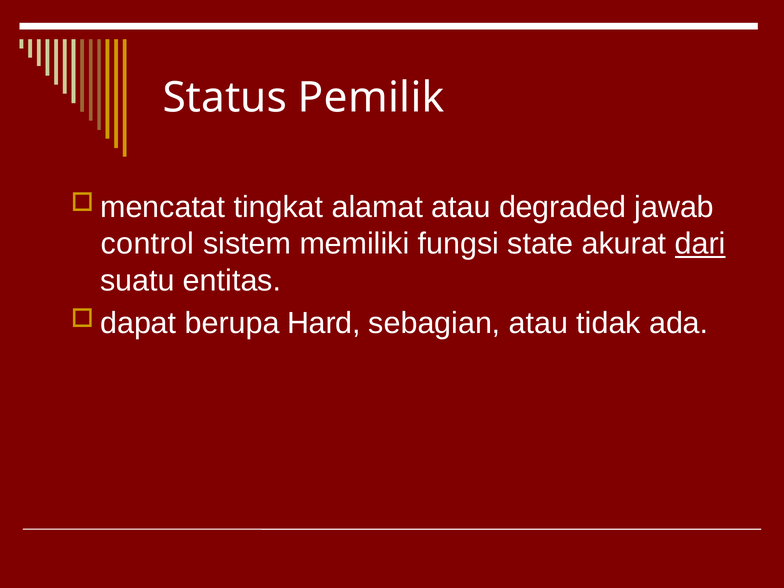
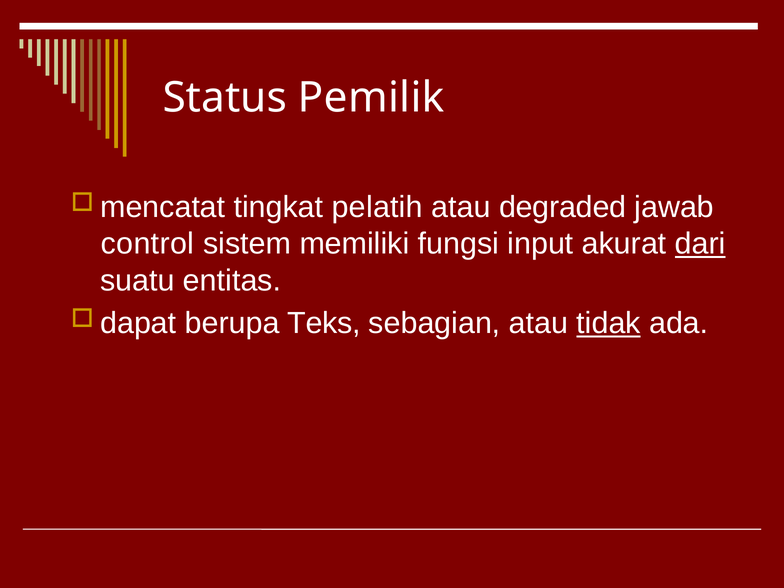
alamat: alamat -> pelatih (377, 207)
state: state -> input (540, 244)
Hard: Hard -> Teks (324, 323)
tidak underline: none -> present (609, 323)
